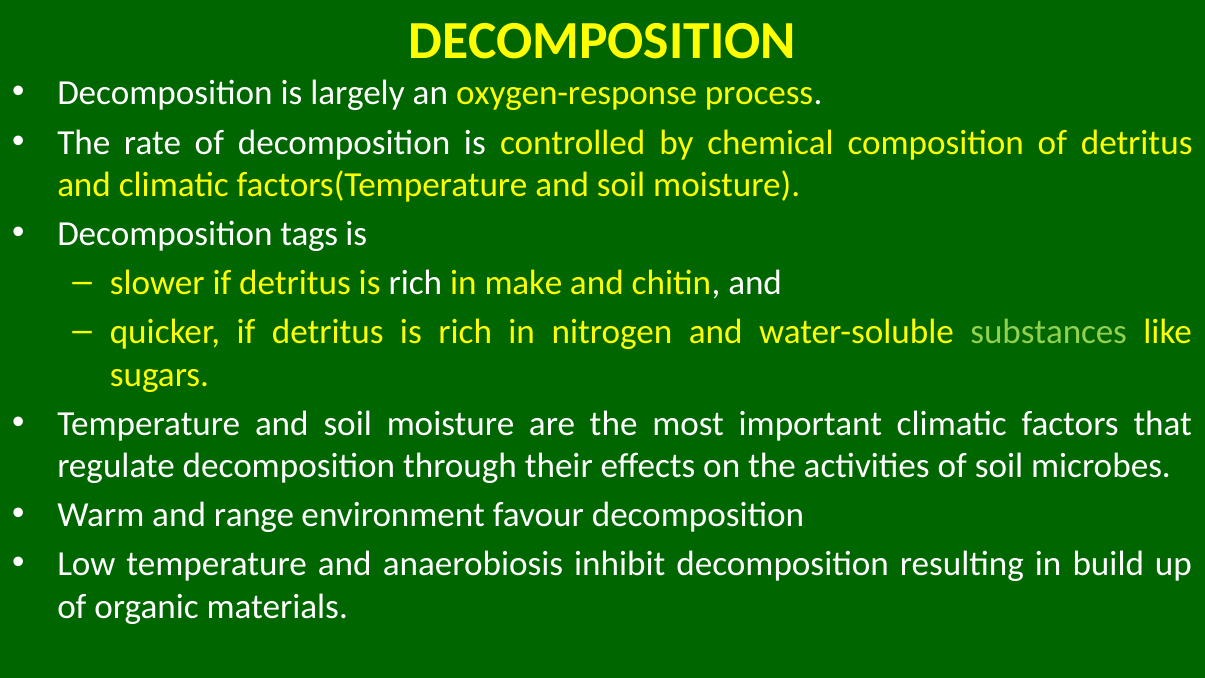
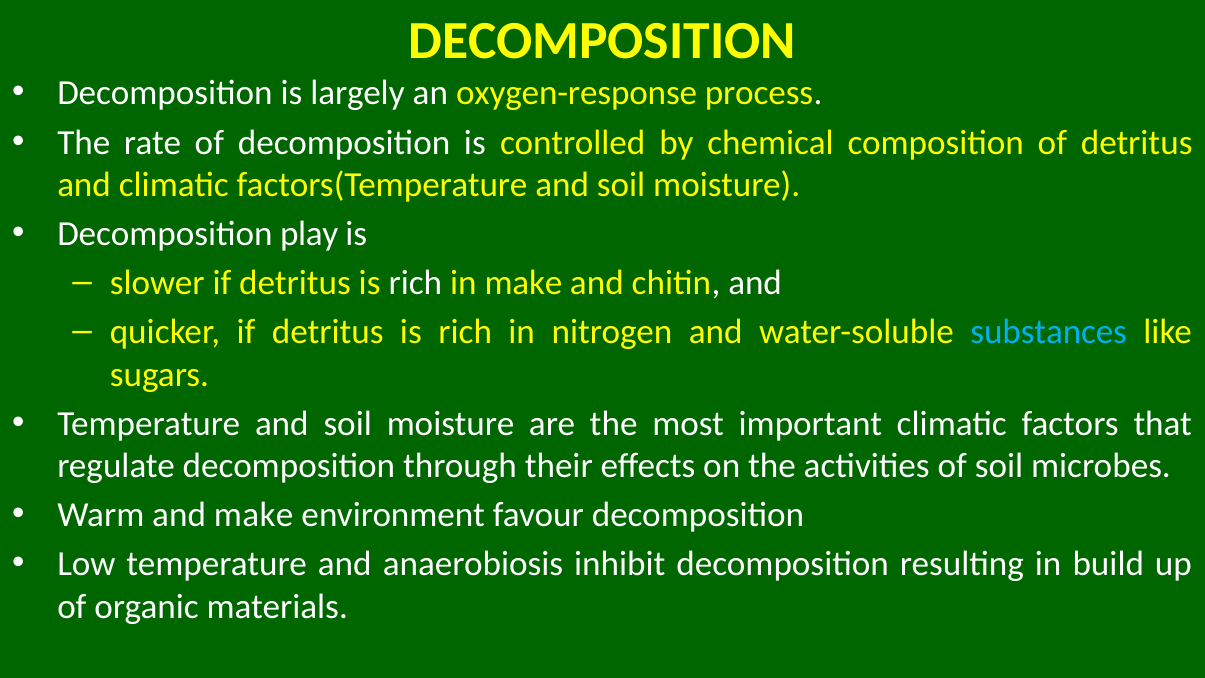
tags: tags -> play (309, 234)
substances colour: light green -> light blue (1049, 332)
and range: range -> make (254, 515)
